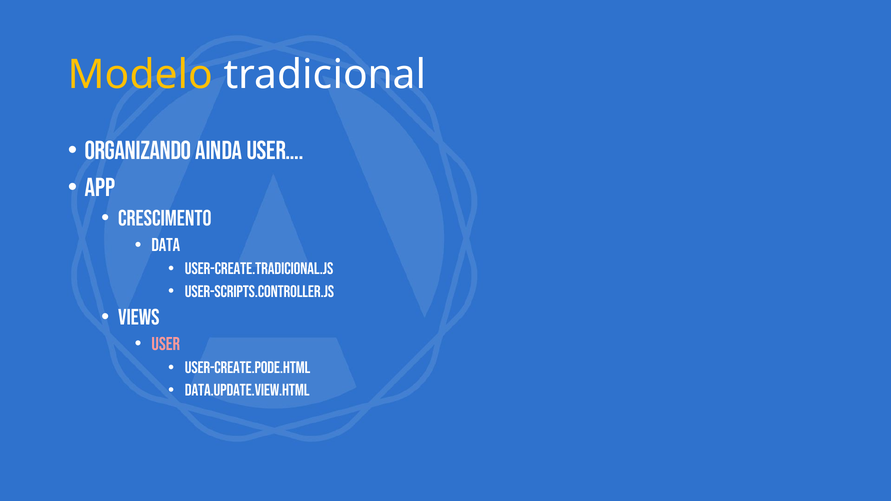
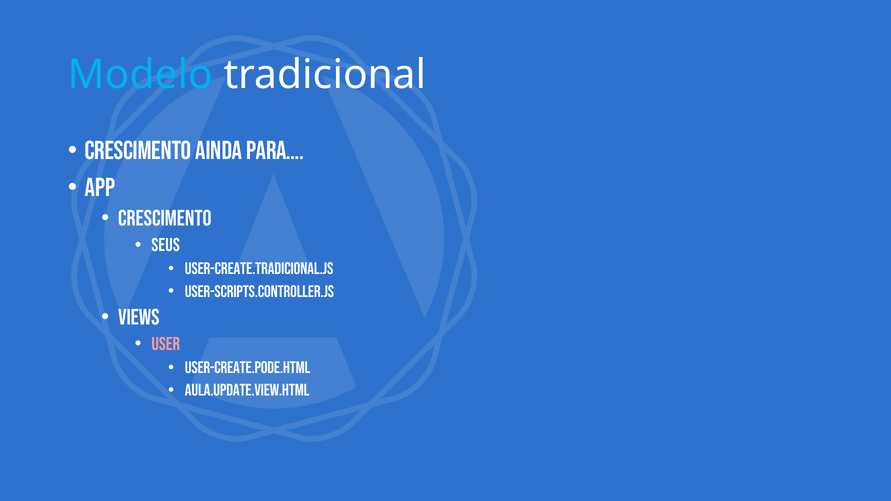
Modelo colour: yellow -> light blue (140, 75)
Organizando: Organizando -> Crescimento (138, 151)
user…: user… -> para… (275, 151)
data: data -> seus (166, 245)
Data.update.view.html: Data.update.view.html -> Aula.update.view.html (247, 390)
